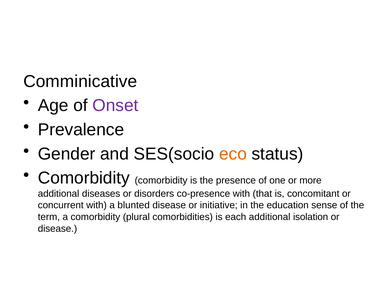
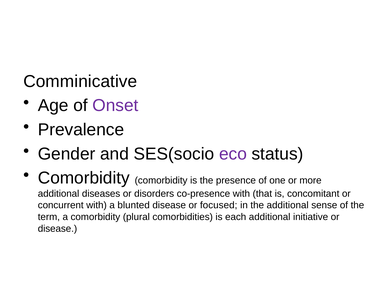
eco colour: orange -> purple (233, 154)
initiative: initiative -> focused (219, 205)
the education: education -> additional (288, 205)
isolation: isolation -> initiative (311, 217)
